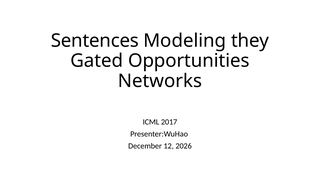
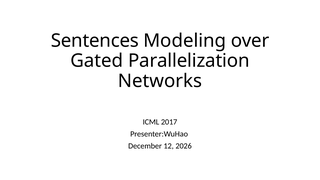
they: they -> over (250, 41)
Opportunities: Opportunities -> Parallelization (189, 61)
